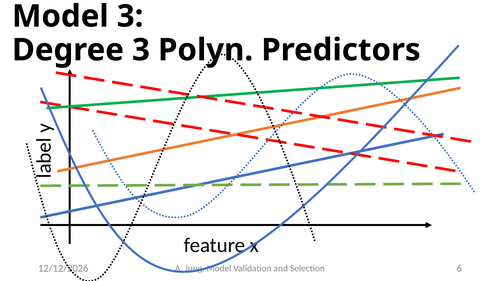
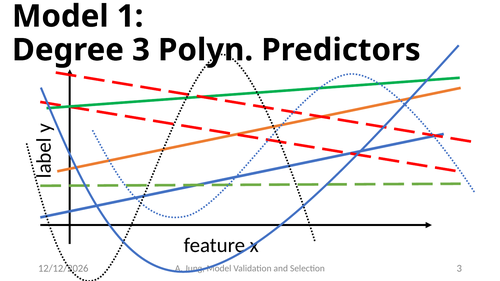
Model 3: 3 -> 1 (130, 16)
Selection 6: 6 -> 3 (459, 269)
